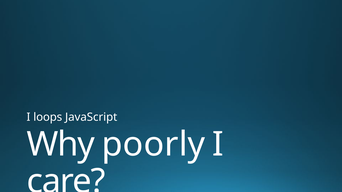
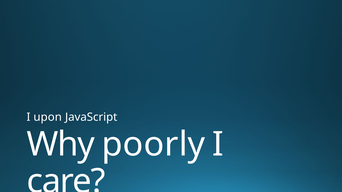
loops: loops -> upon (48, 117)
